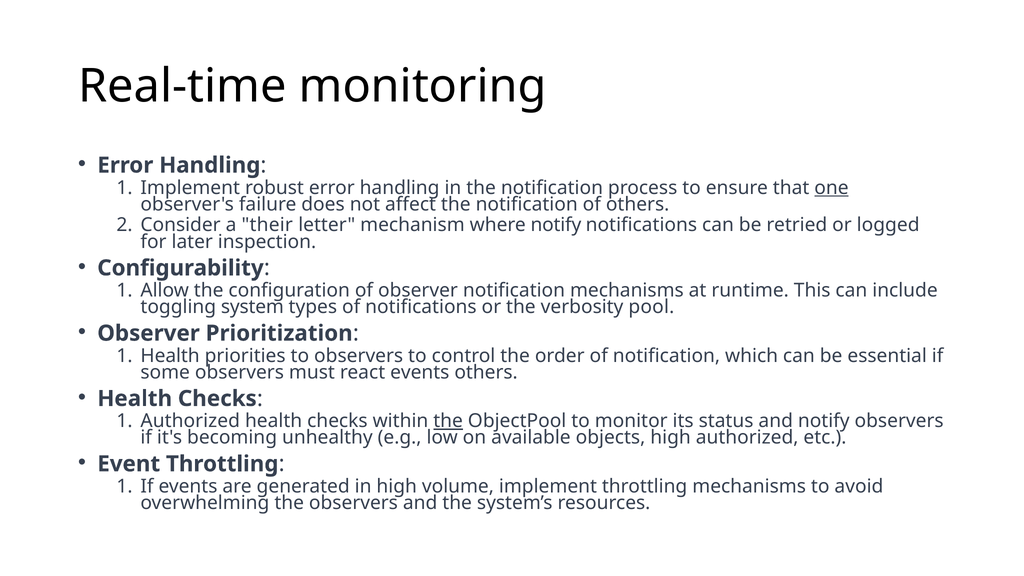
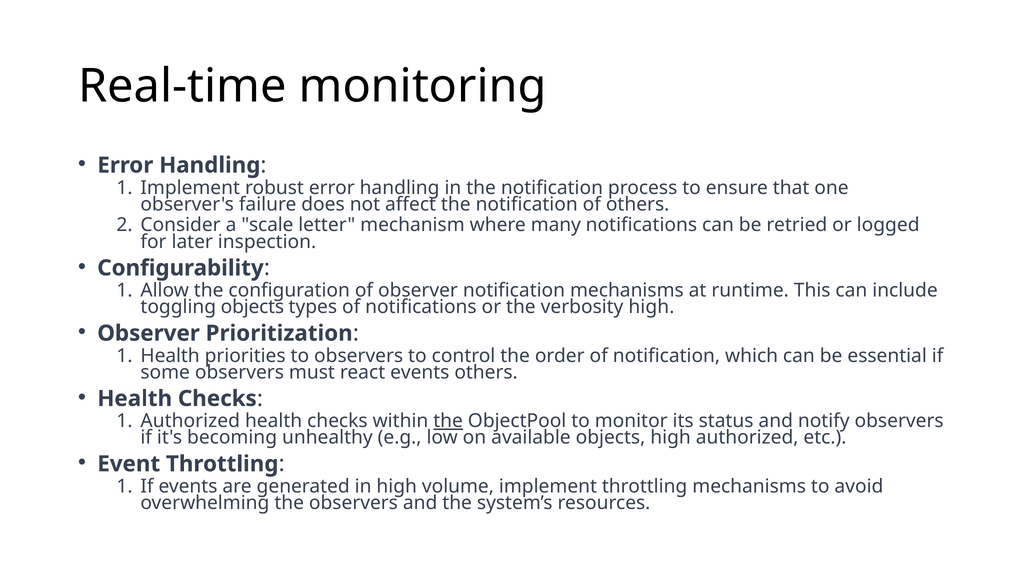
one underline: present -> none (831, 188)
their: their -> scale (267, 225)
where notify: notify -> many (556, 225)
toggling system: system -> objects (252, 307)
verbosity pool: pool -> high (651, 307)
